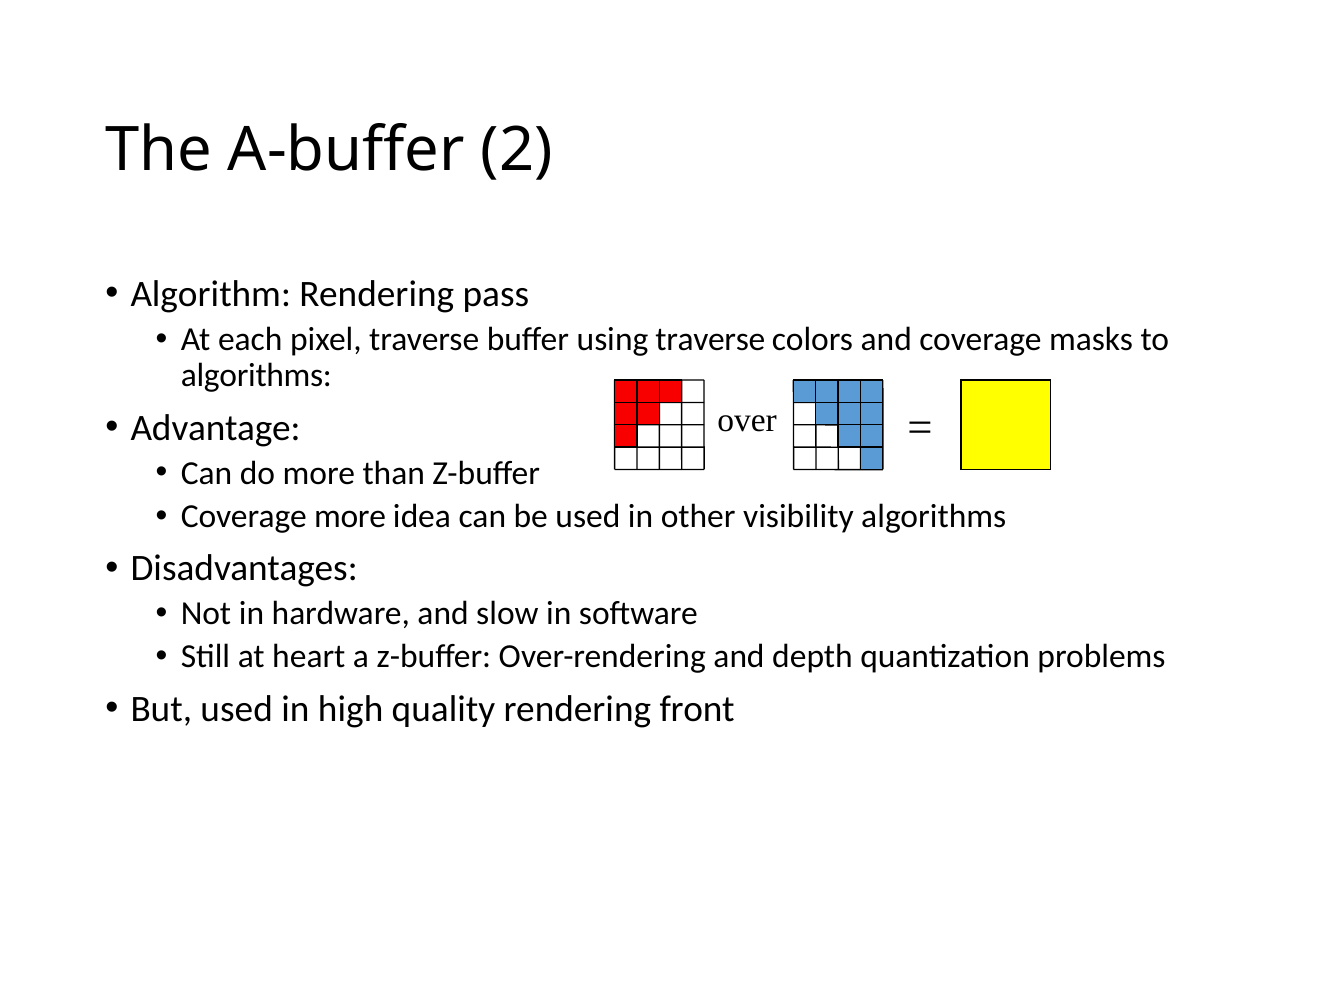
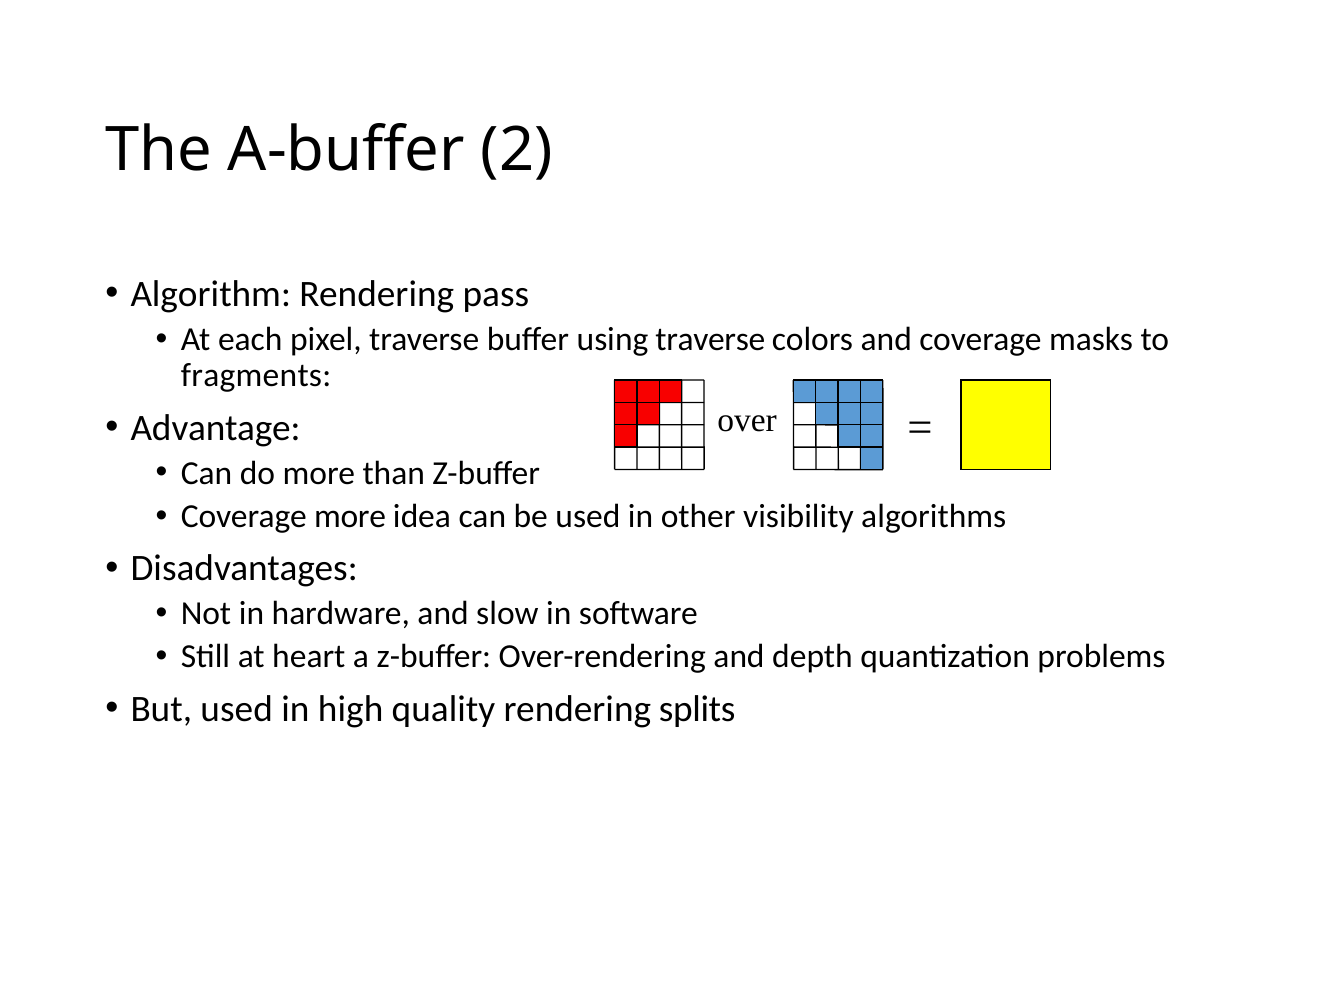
algorithms: algorithms -> fragments (256, 376)
front: front -> splits (697, 709)
